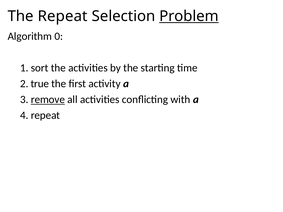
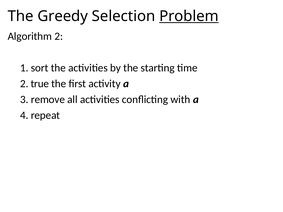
The Repeat: Repeat -> Greedy (63, 16)
Algorithm 0: 0 -> 2 (59, 36)
remove underline: present -> none (48, 100)
